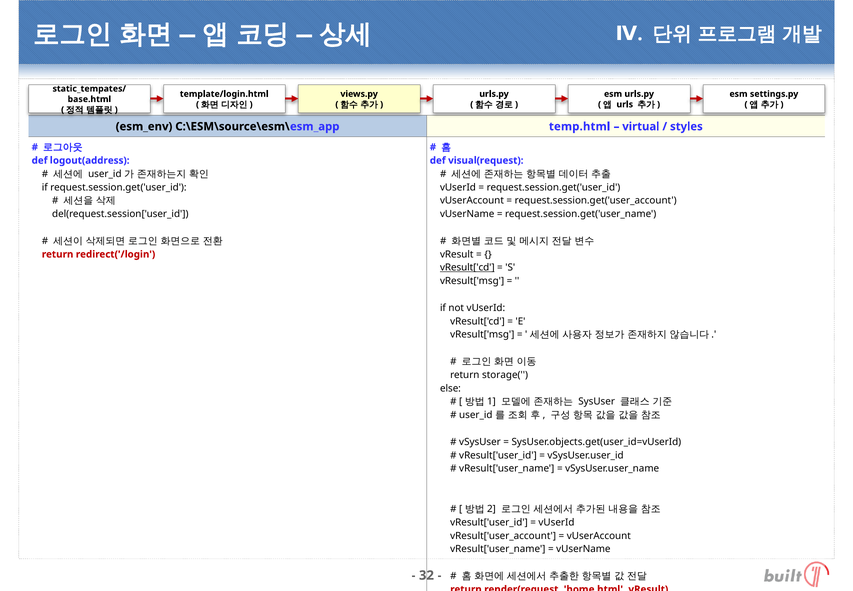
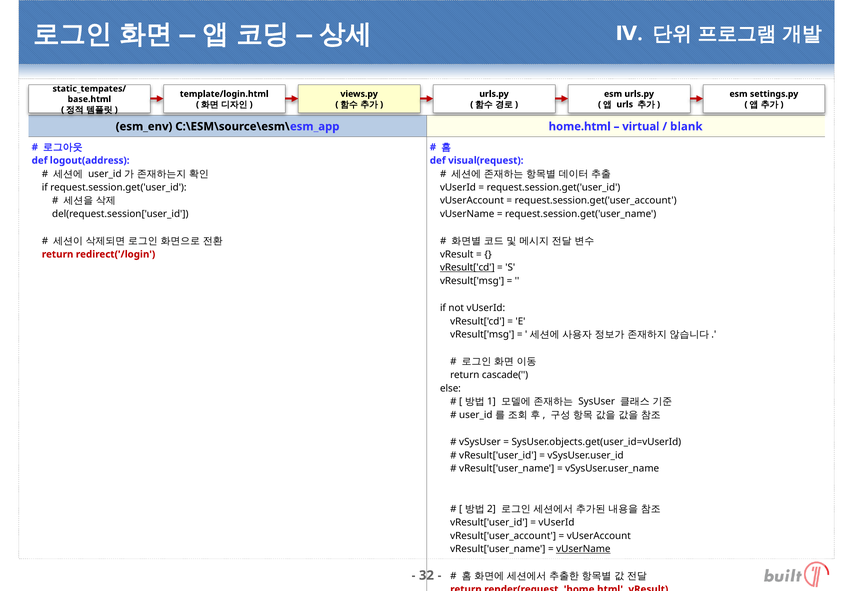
temp.html: temp.html -> home.html (580, 126)
styles: styles -> blank (686, 126)
storage(: storage( -> cascade( (505, 375)
vUserName underline: none -> present (583, 549)
